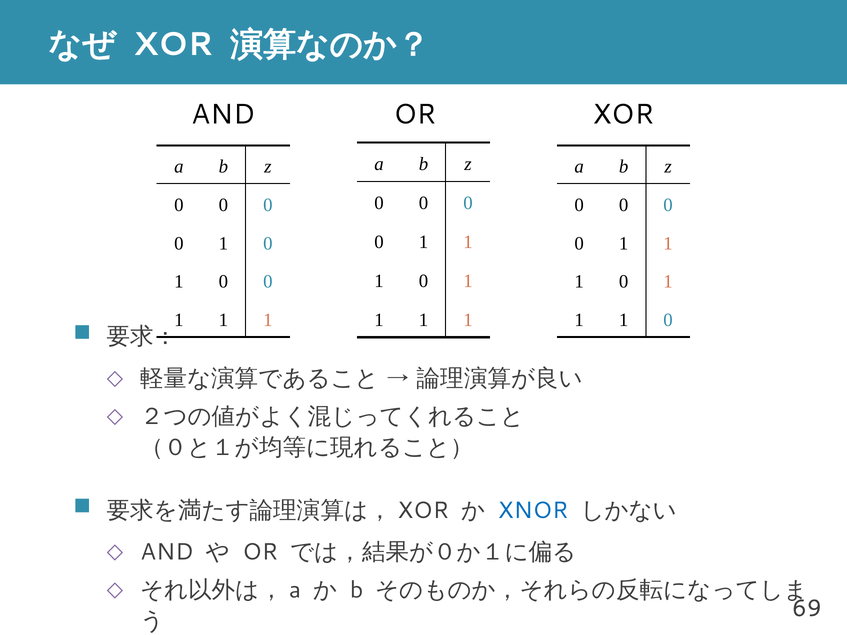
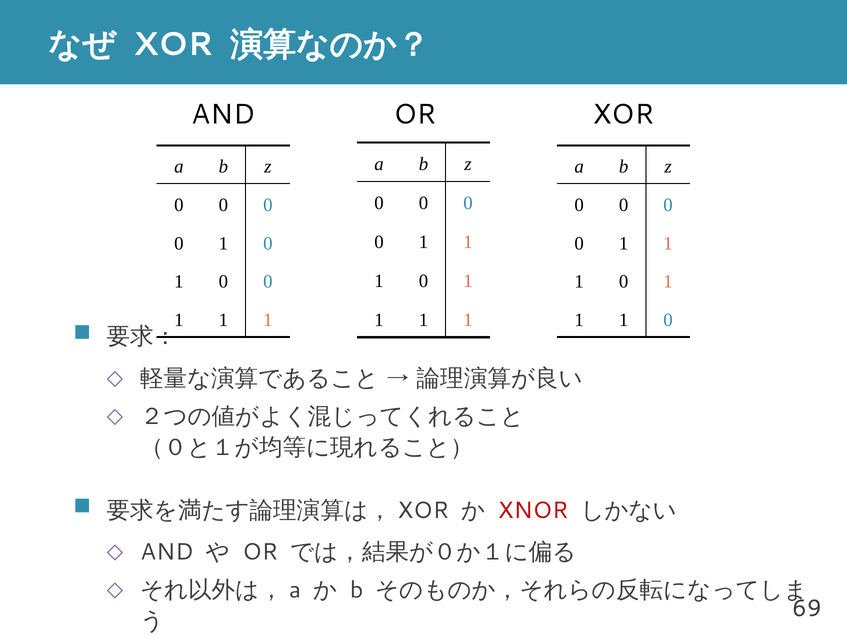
XNOR colour: blue -> red (533, 510)
